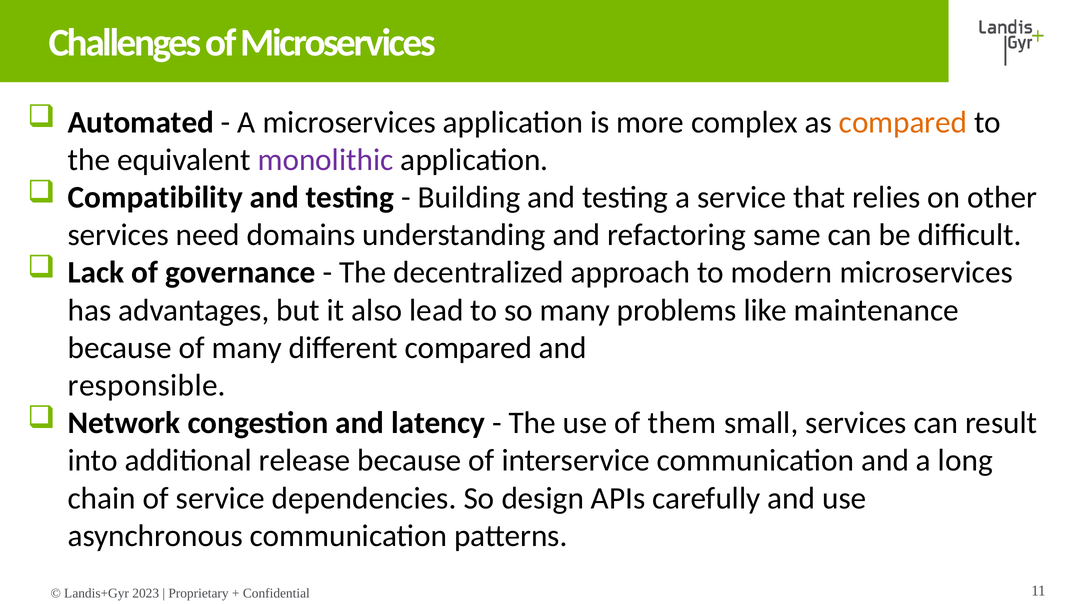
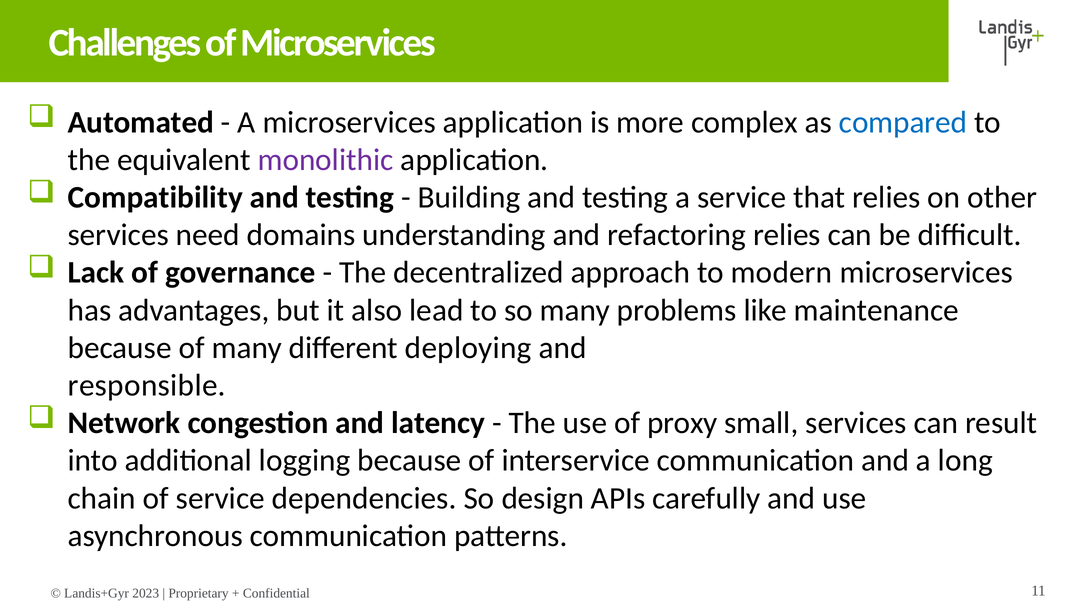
compared colour: orange -> blue (903, 122)
refactoring same: same -> relies (787, 235)
different compared: compared -> deploying (468, 348)
them: them -> proxy (682, 423)
release: release -> logging (305, 460)
